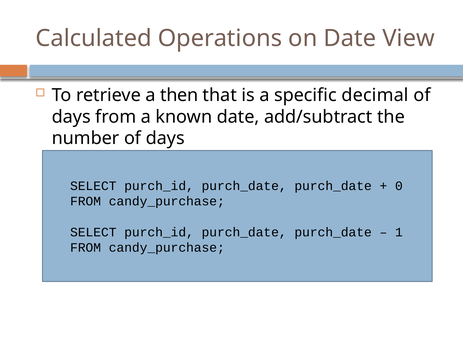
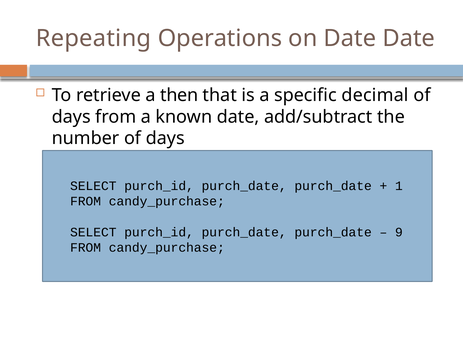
Calculated: Calculated -> Repeating (93, 38)
Date View: View -> Date (409, 38)
0: 0 -> 1 (399, 186)
1: 1 -> 9 (399, 232)
